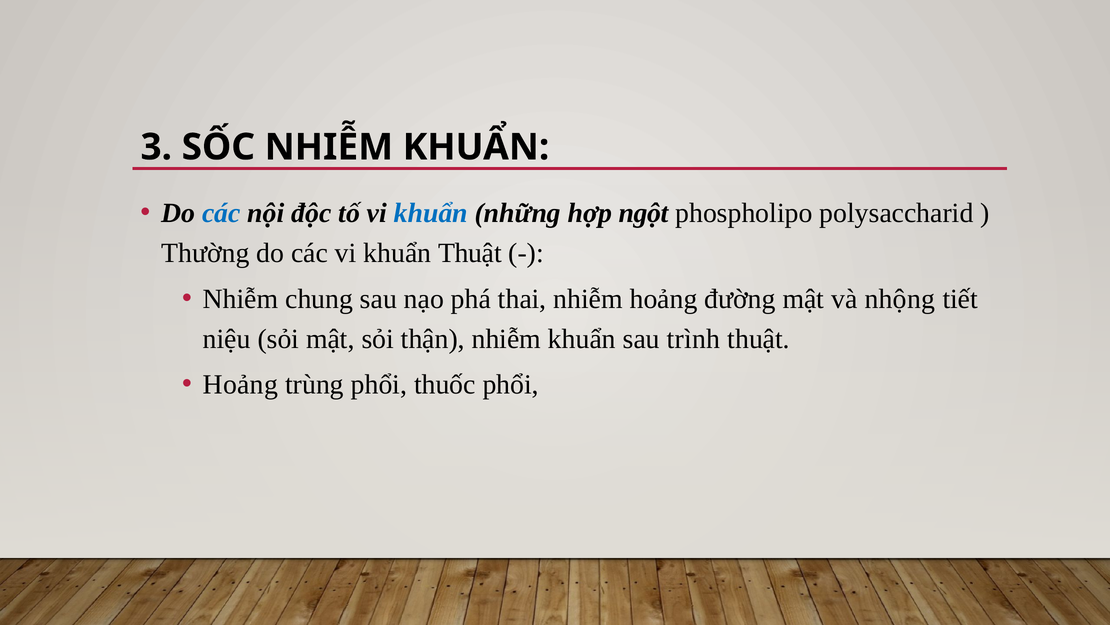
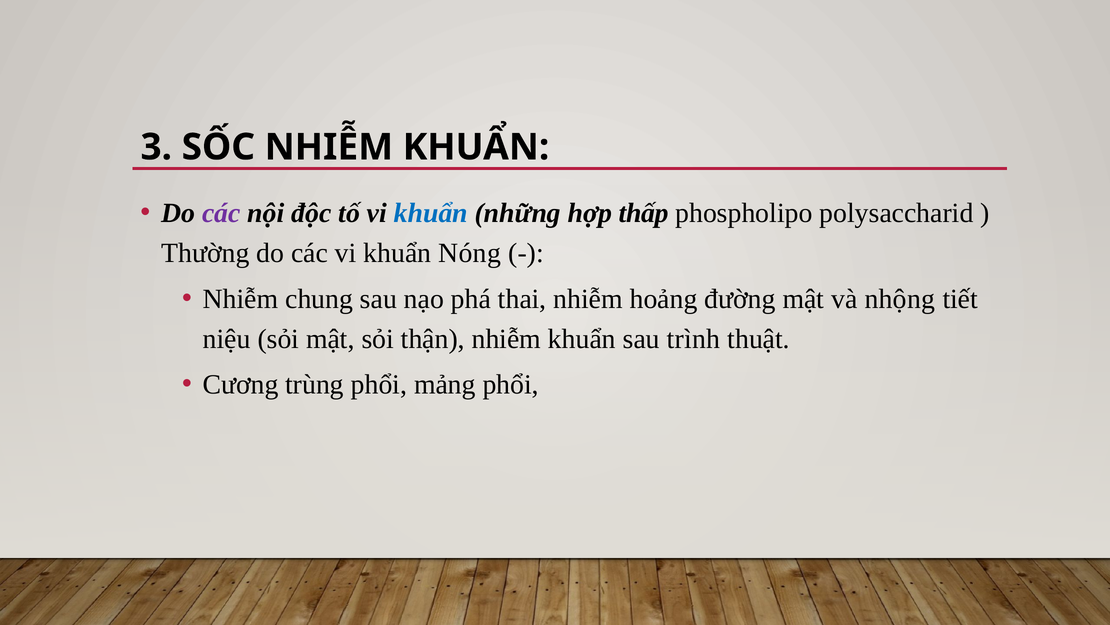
các colour: blue -> purple (221, 213)
ngột: ngột -> thấp (644, 213)
khuẩn Thuật: Thuật -> Nóng (470, 253)
Hoảng: Hoảng -> Cương (241, 384)
thuốc: thuốc -> mảng (445, 384)
